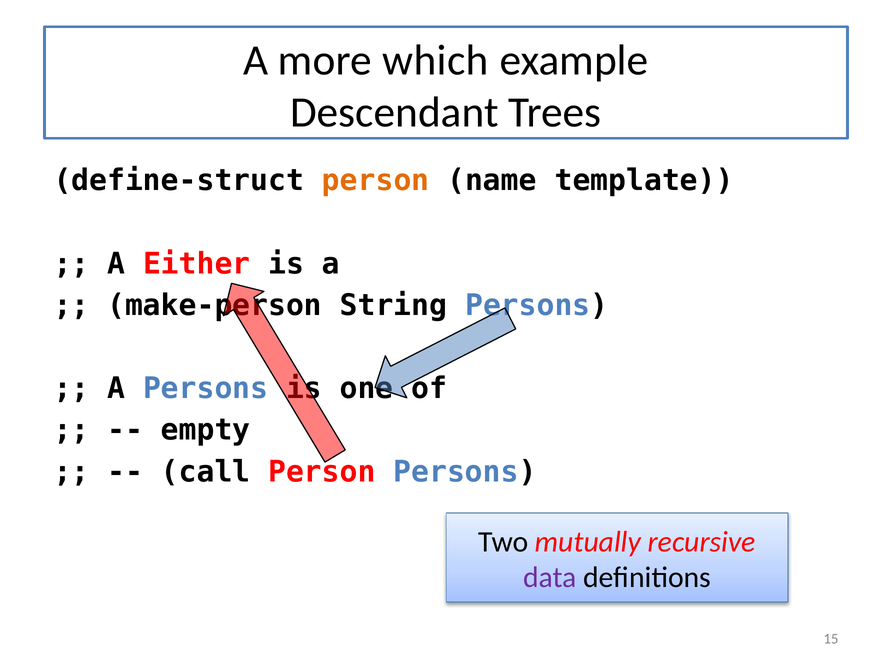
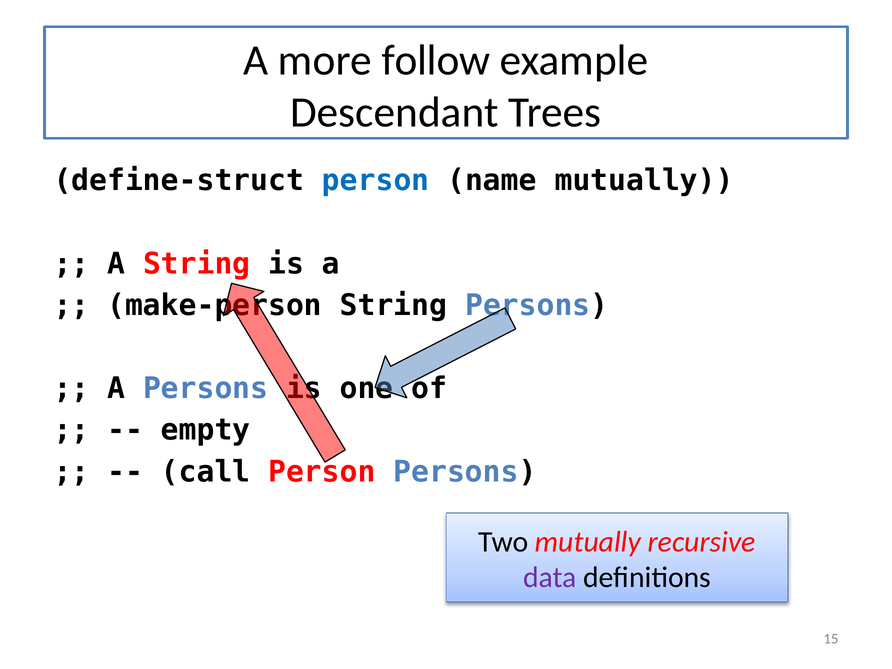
which: which -> follow (436, 60)
person colour: orange -> blue (376, 180)
name template: template -> mutually (644, 180)
A Either: Either -> String (197, 264)
